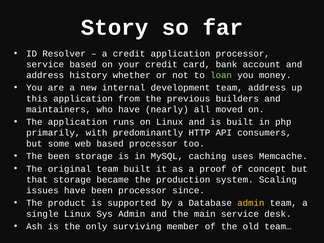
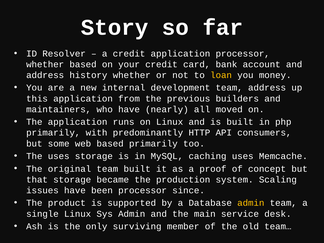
service: service -> whether (45, 64)
loan colour: light green -> yellow (221, 75)
based processor: processor -> primarily (153, 144)
The been: been -> uses (59, 156)
